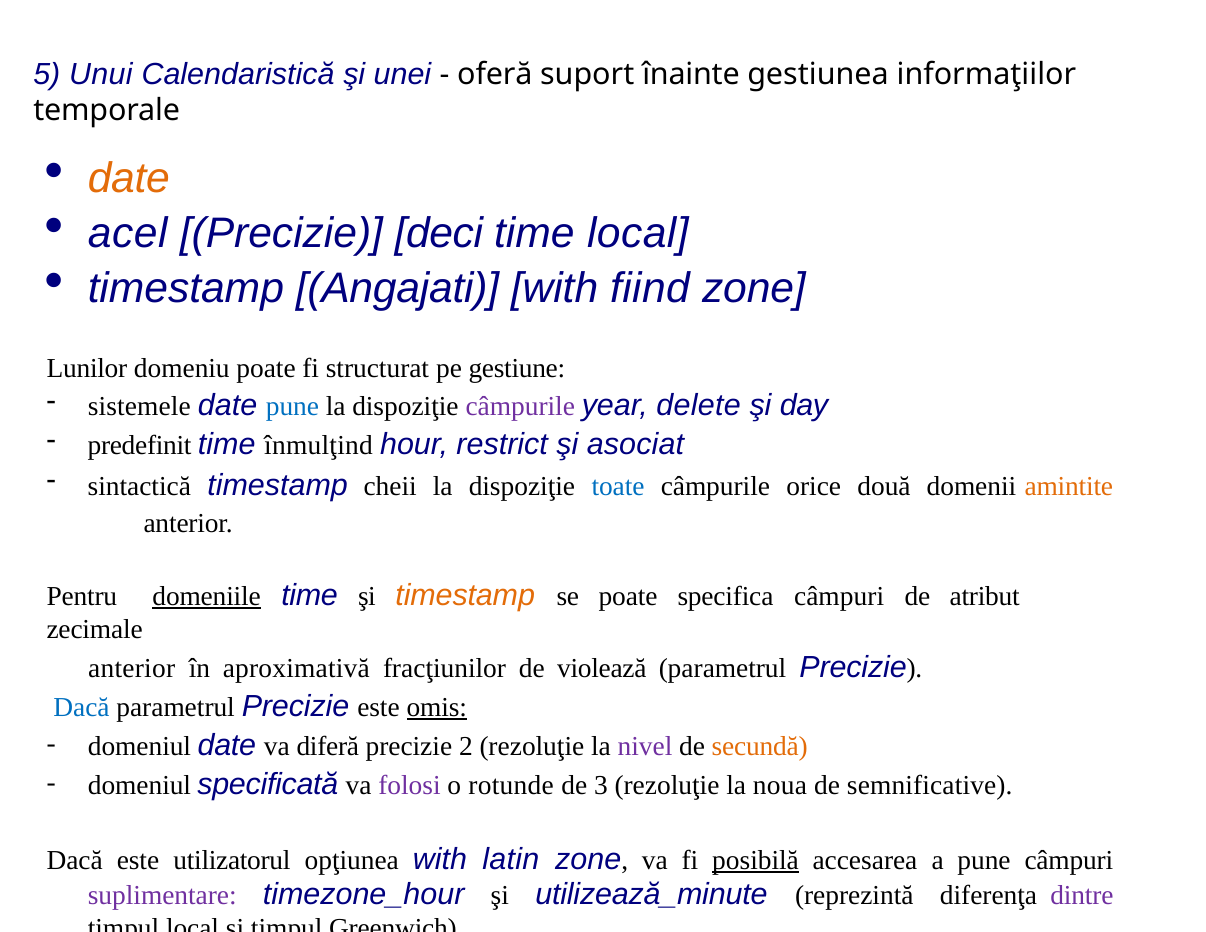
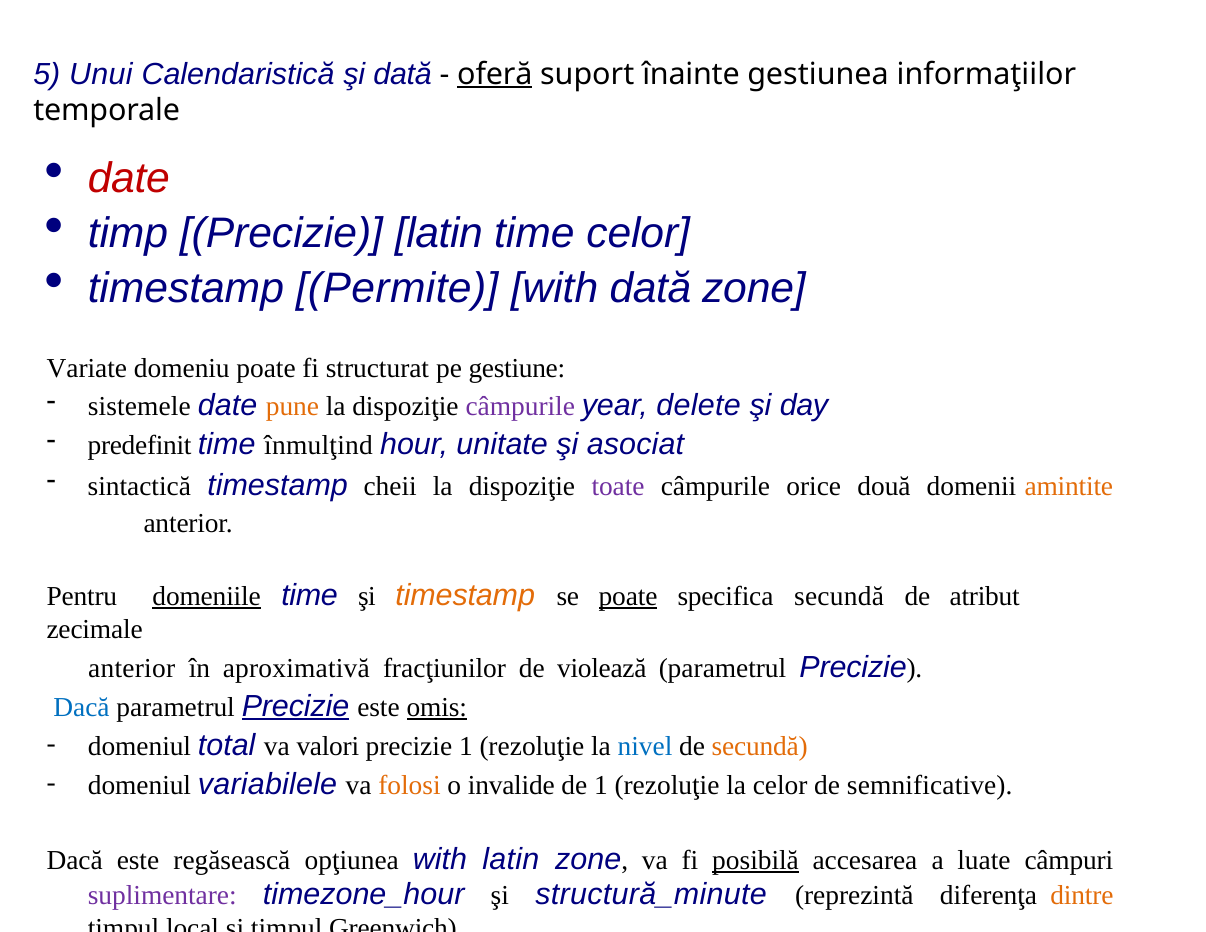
şi unei: unei -> dată (403, 74)
oferă underline: none -> present (495, 74)
date colour: orange -> red (129, 179)
acel: acel -> timp (128, 233)
Precizie deci: deci -> latin (439, 233)
time local: local -> celor (638, 233)
Angajati: Angajati -> Permite (397, 288)
with fiind: fiind -> dată (650, 288)
Lunilor: Lunilor -> Variate (87, 369)
pune colour: blue -> orange (292, 407)
restrict: restrict -> unitate (502, 445)
toate colour: blue -> purple (618, 486)
poate underline: none -> present (628, 596)
specifica câmpuri: câmpuri -> secundă (839, 596)
Precizie underline: none -> present (296, 706)
domeniul date: date -> total (227, 745)
diferă: diferă -> valori (328, 746)
precizie 2: 2 -> 1 (466, 746)
nivel colour: purple -> blue (645, 746)
specificată: specificată -> variabilele (268, 784)
folosi colour: purple -> orange (409, 785)
rotunde: rotunde -> invalide (511, 785)
de 3: 3 -> 1 (601, 785)
la noua: noua -> celor (780, 785)
utilizatorul: utilizatorul -> regăsească (232, 860)
a pune: pune -> luate (984, 860)
utilizează_minute: utilizează_minute -> structură_minute (651, 895)
dintre colour: purple -> orange (1082, 896)
